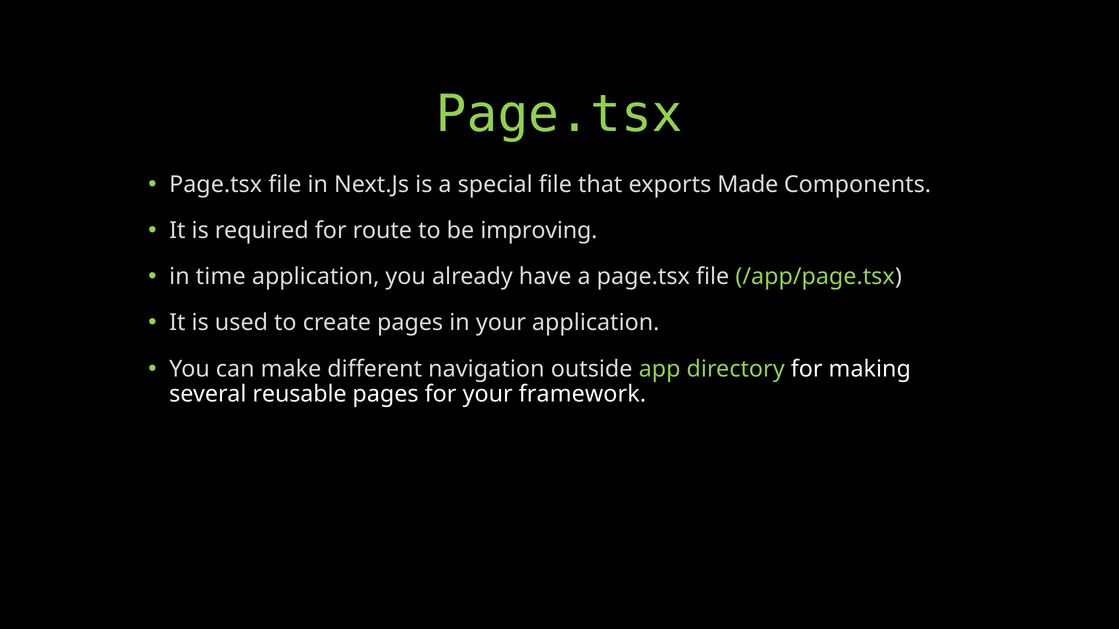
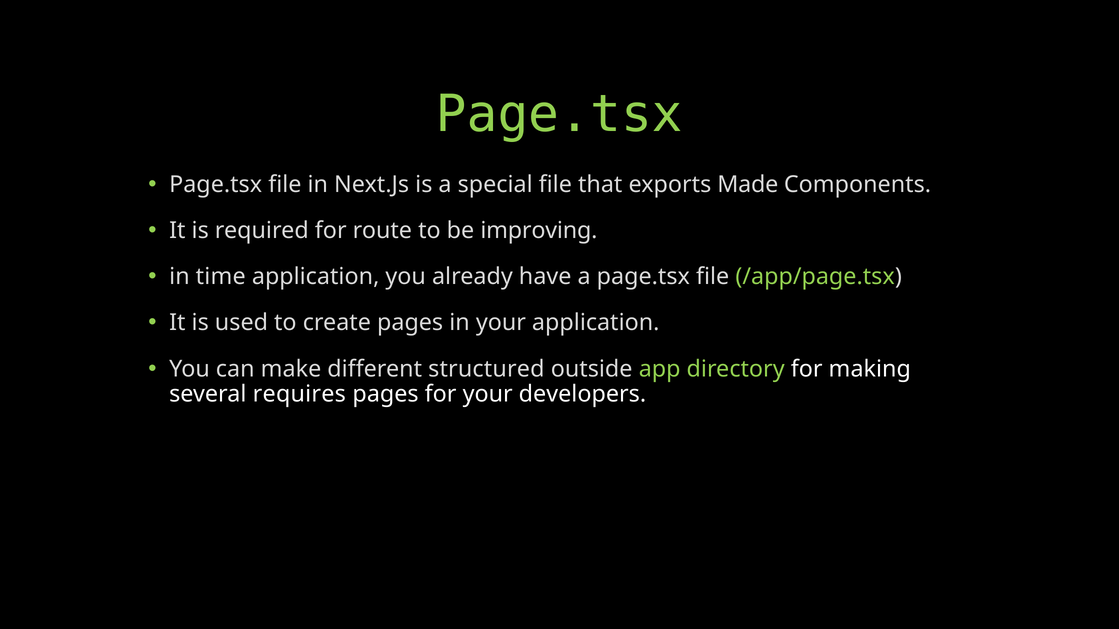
navigation: navigation -> structured (486, 369)
reusable: reusable -> requires (299, 394)
framework: framework -> developers (582, 394)
